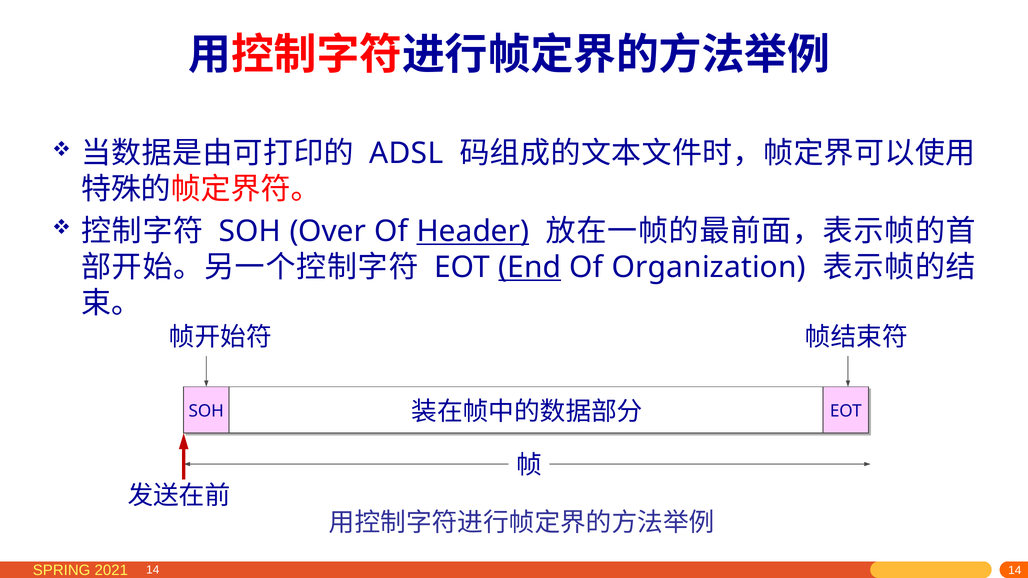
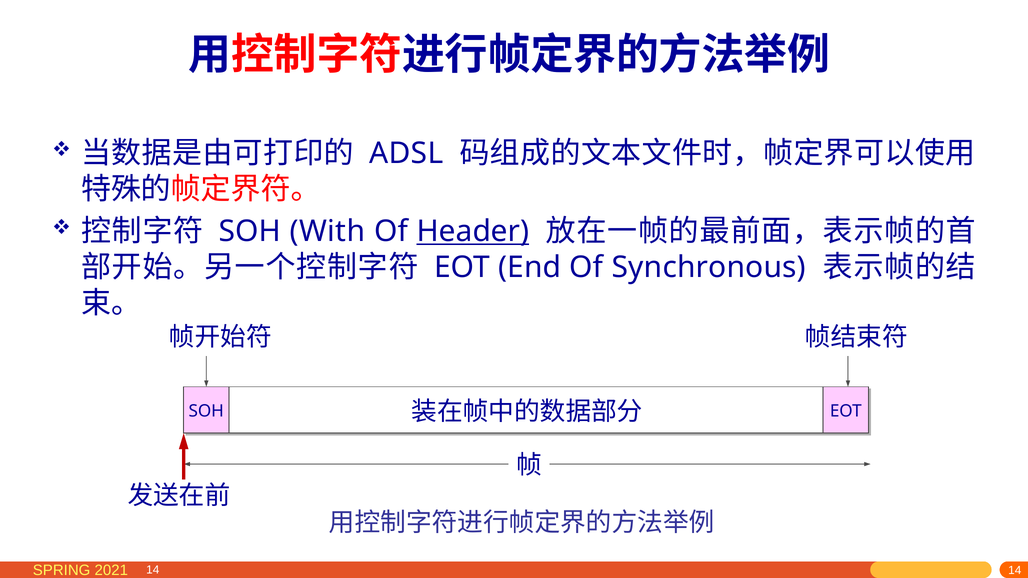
Over: Over -> With (328, 232)
End underline: present -> none (530, 268)
Organization: Organization -> Synchronous (709, 268)
